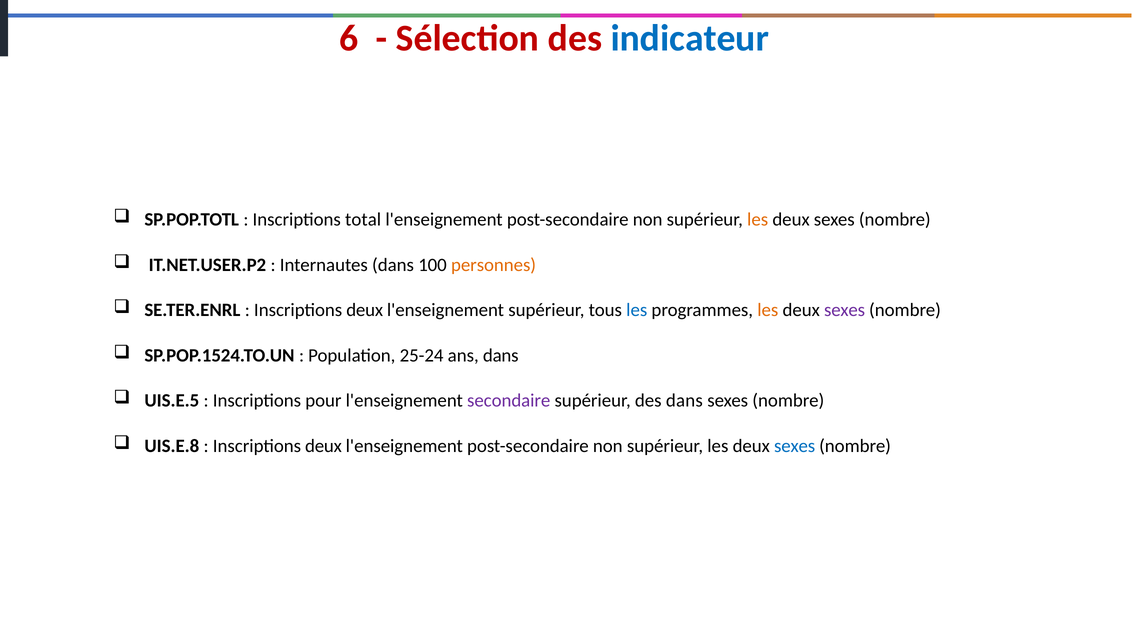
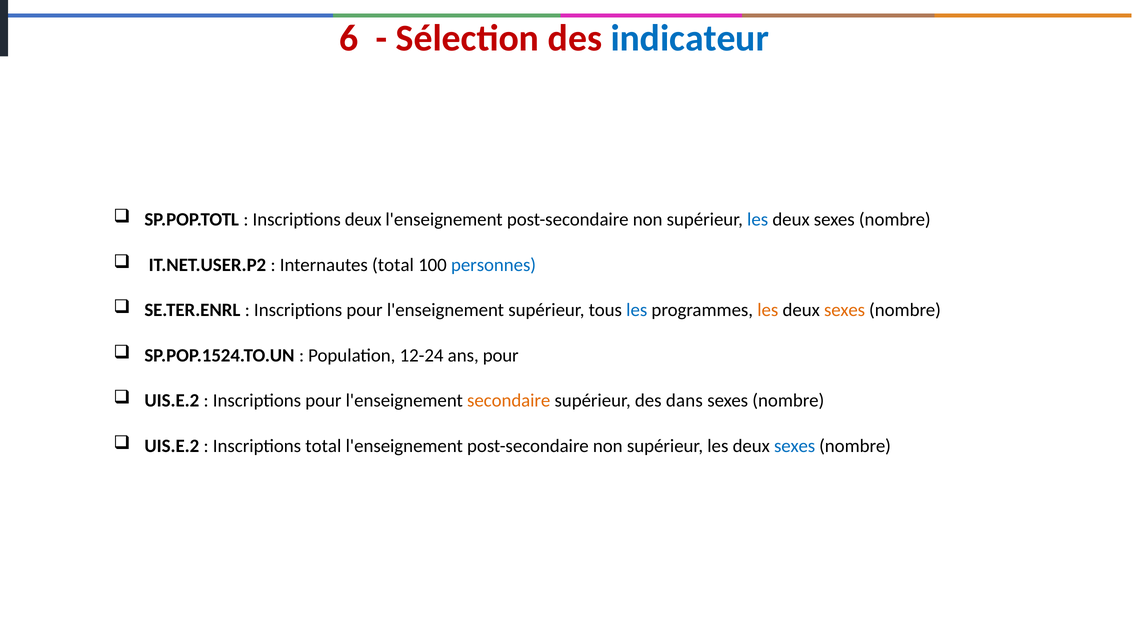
Inscriptions total: total -> deux (363, 220)
les colour: orange -> blue (758, 220)
Internautes dans: dans -> total (393, 265)
personnes colour: orange -> blue (494, 265)
deux: deux -> pour (365, 310)
sexes colour: purple -> orange (845, 310)
25-24: 25-24 -> 12-24 (422, 356)
ans dans: dans -> pour (501, 356)
UIS.E.5: UIS.E.5 -> UIS.E.2 (172, 401)
secondaire colour: purple -> orange (509, 401)
UIS.E.8: UIS.E.8 -> UIS.E.2 (172, 446)
deux: deux -> total (323, 446)
